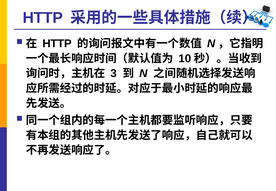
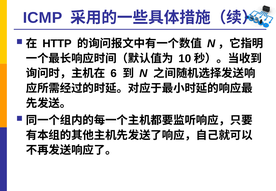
HTTP: HTTP -> ICMP (43, 18)
3: 3 -> 6 (114, 73)
